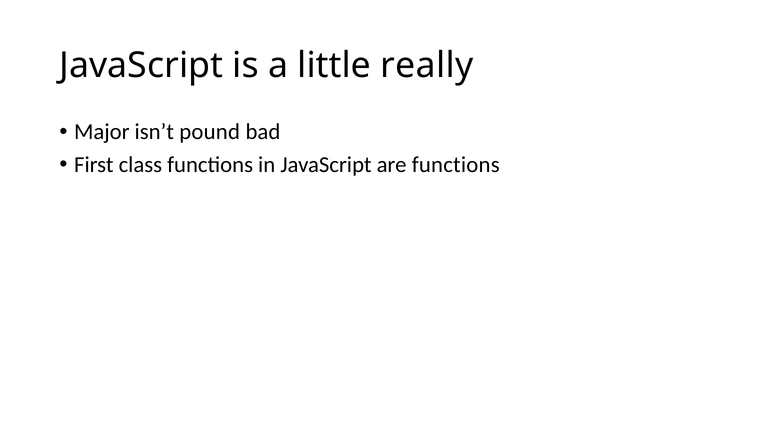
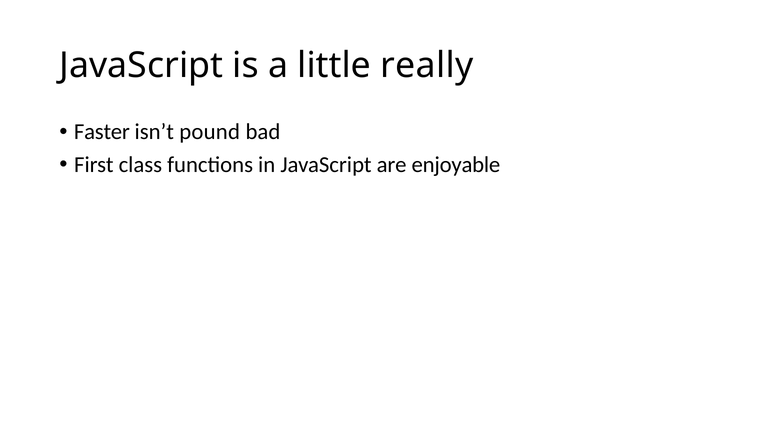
Major: Major -> Faster (102, 132)
are functions: functions -> enjoyable (456, 165)
